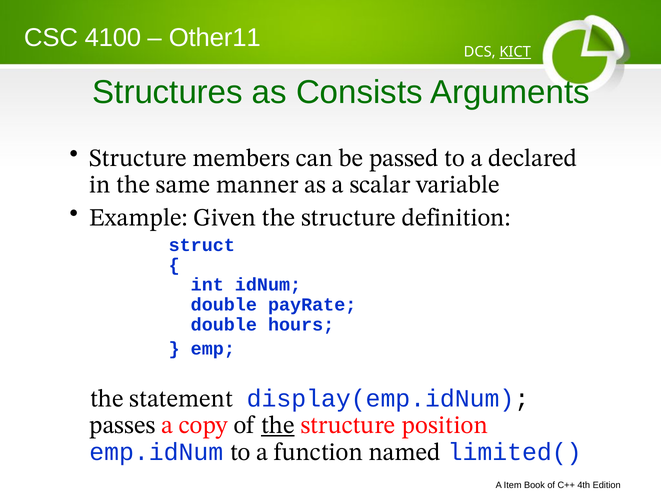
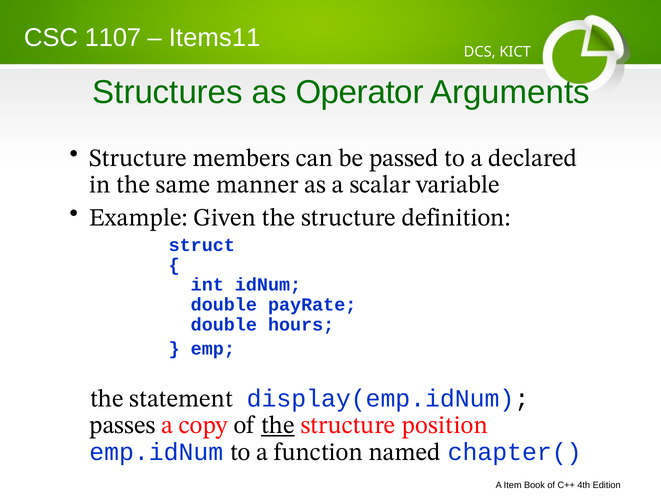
4100: 4100 -> 1107 (113, 38)
Other11: Other11 -> Items11 (215, 38)
KICT underline: present -> none (515, 52)
Consists: Consists -> Operator (360, 92)
limited(: limited( -> chapter( (515, 452)
